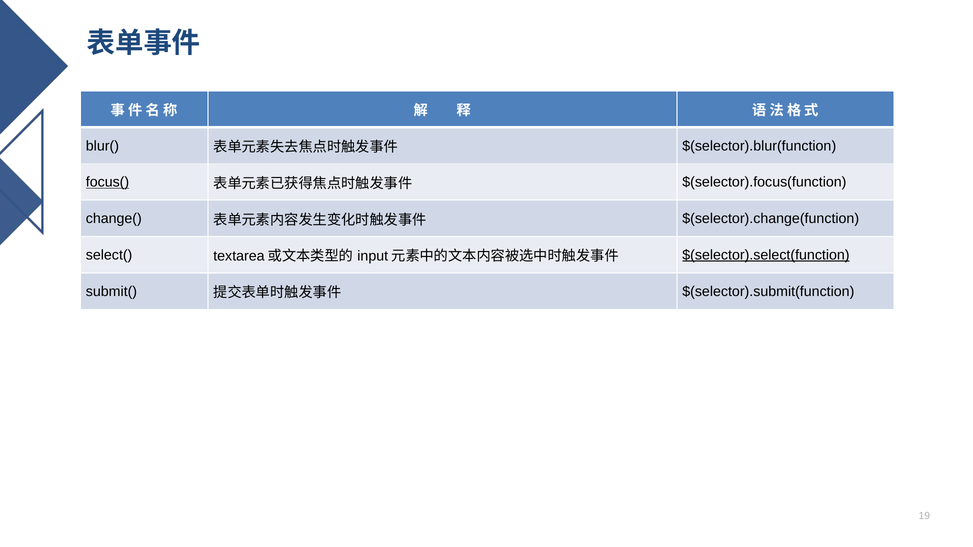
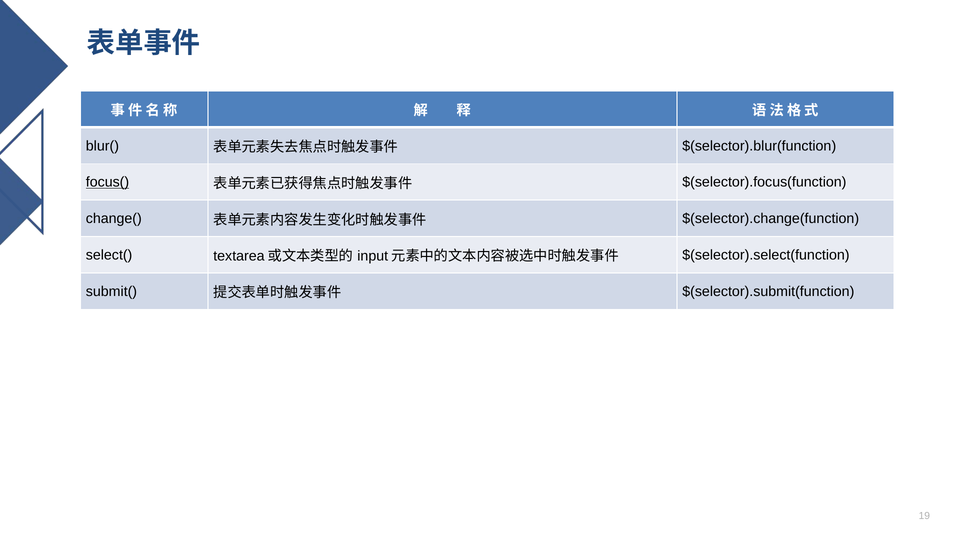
$(selector).select(function underline: present -> none (766, 255)
